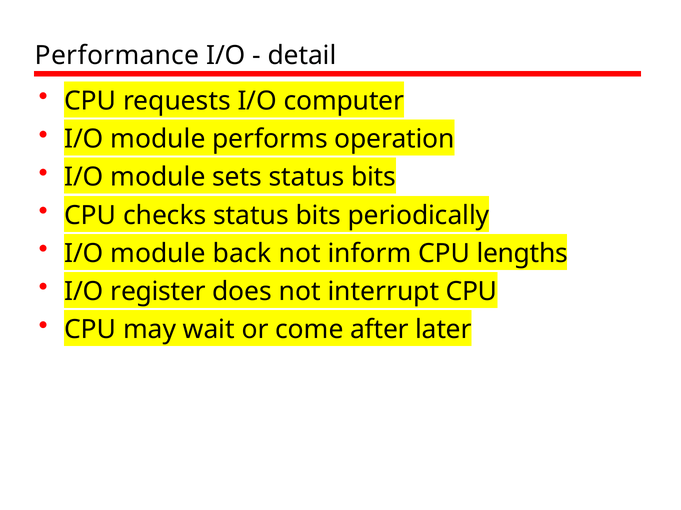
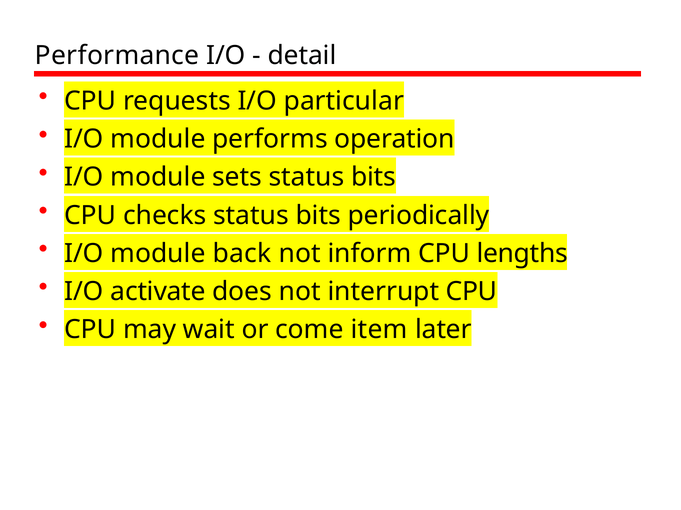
computer: computer -> particular (344, 101)
register: register -> activate (158, 292)
after: after -> item (379, 330)
